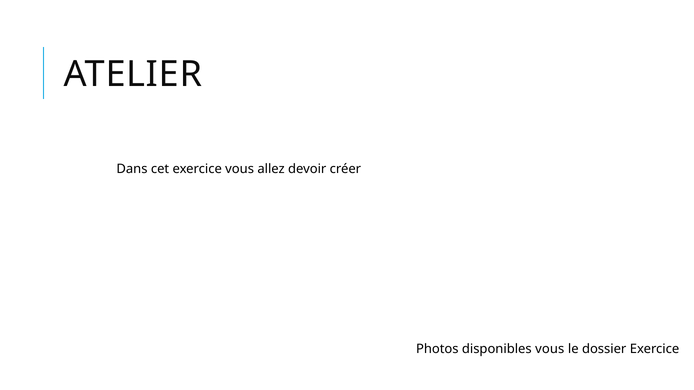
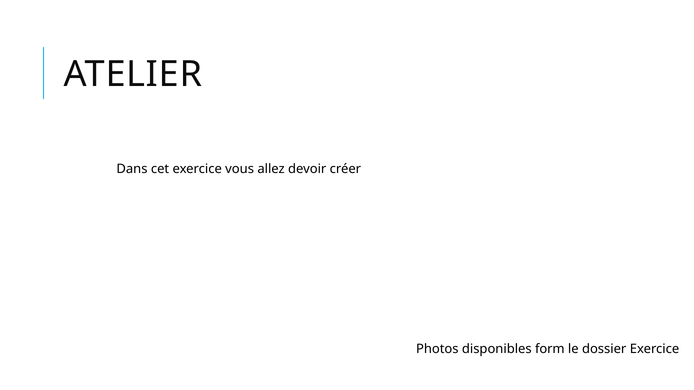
disponibles vous: vous -> form (550, 349)
